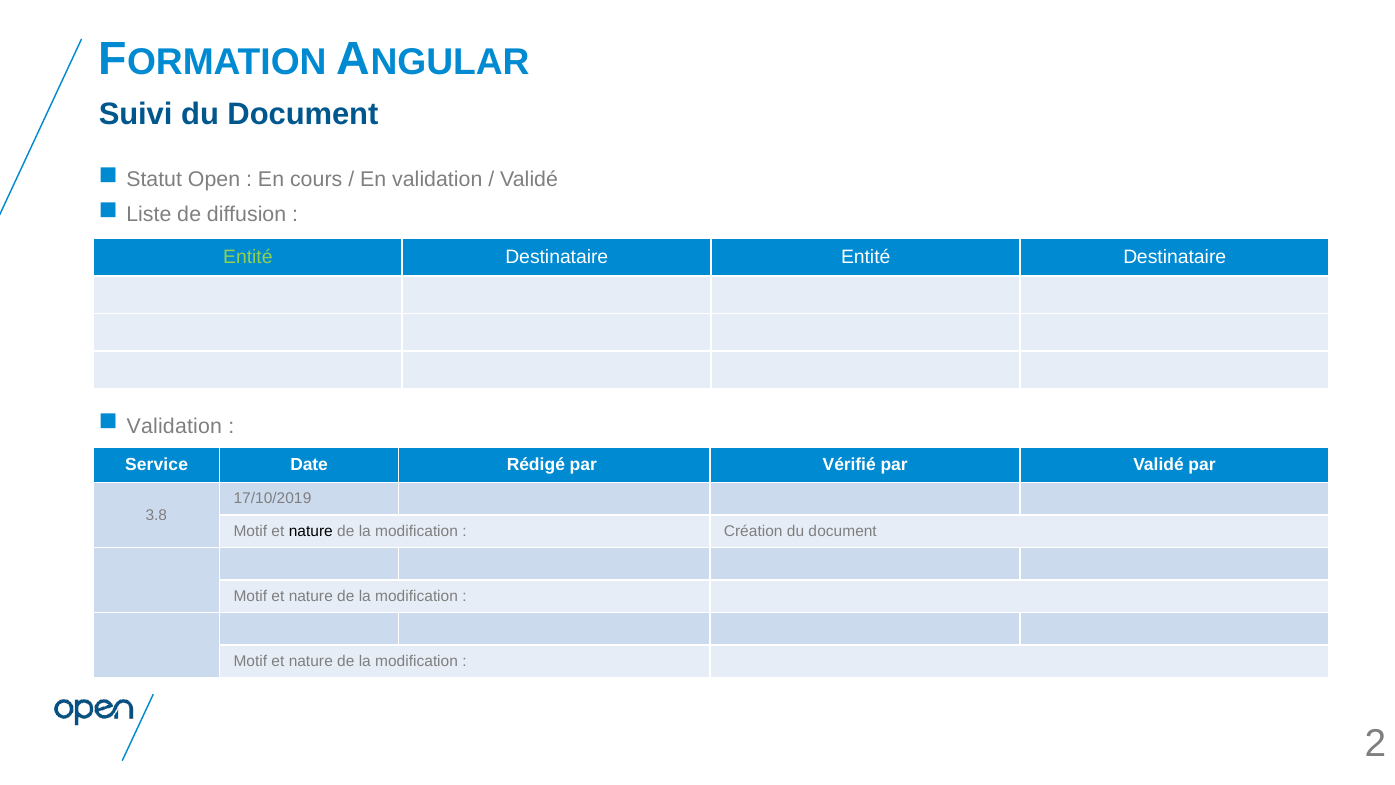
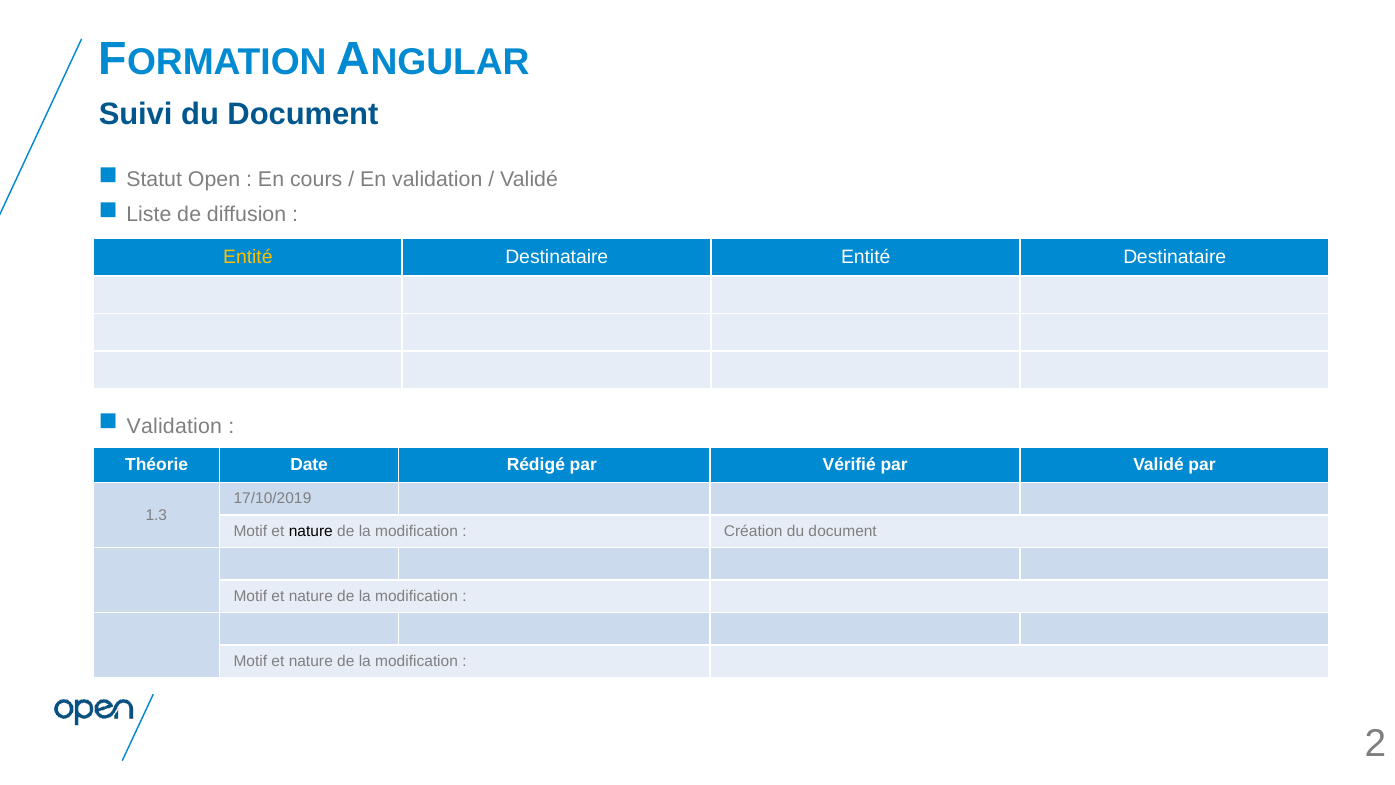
Entité colour: light green -> yellow (248, 257)
Service: Service -> Théorie (157, 464)
3.8: 3.8 -> 1.3 (156, 515)
